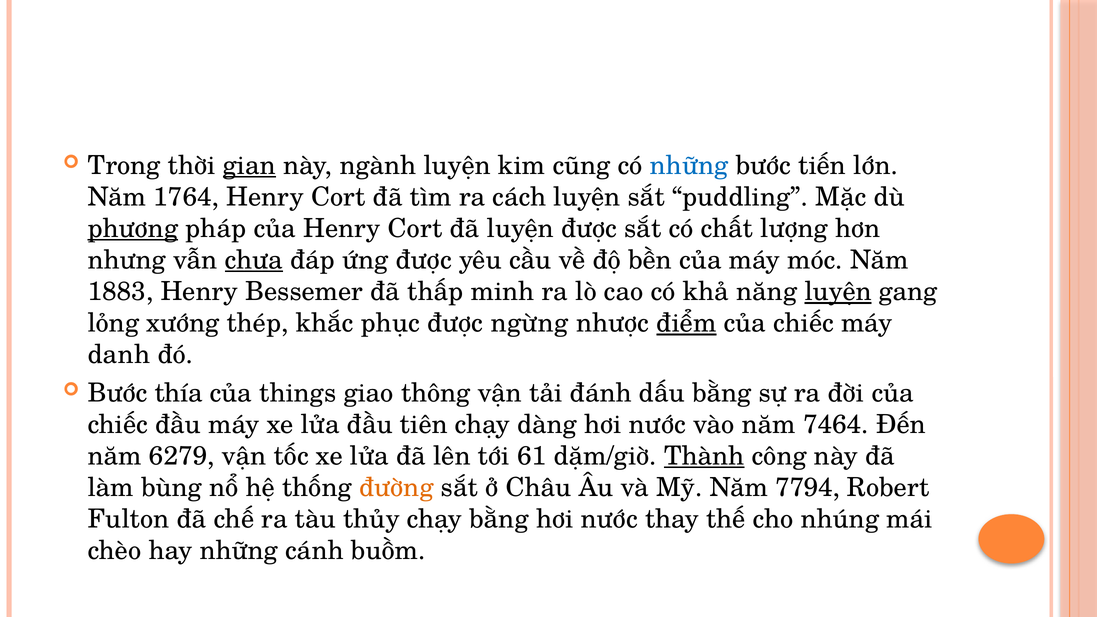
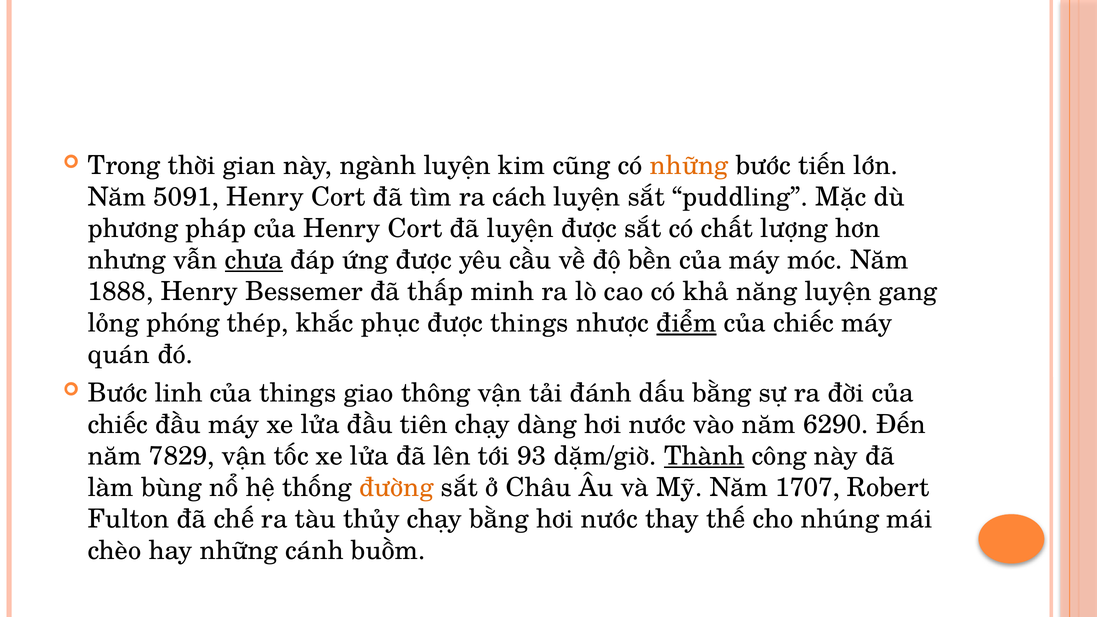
gian underline: present -> none (249, 166)
những colour: blue -> orange (689, 166)
1764: 1764 -> 5091 (186, 197)
phương underline: present -> none (133, 229)
1883: 1883 -> 1888 (120, 292)
luyện underline: present -> none (838, 292)
xướng: xướng -> phóng (183, 323)
được ngừng: ngừng -> things (530, 323)
danh: danh -> quán (119, 355)
thía: thía -> linh (179, 393)
7464: 7464 -> 6290 (836, 425)
6279: 6279 -> 7829 (182, 456)
61: 61 -> 93 (532, 456)
7794: 7794 -> 1707 (808, 488)
